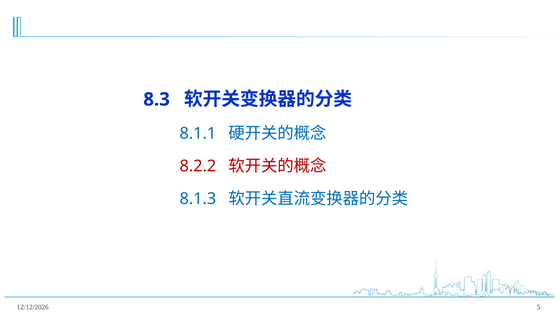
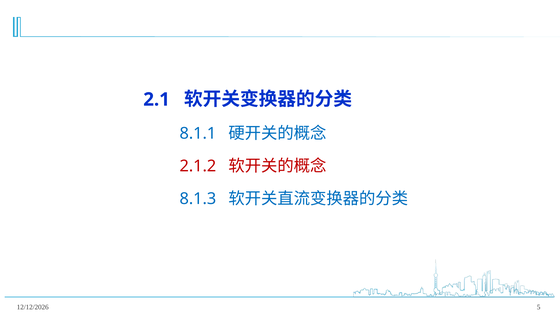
8.3: 8.3 -> 2.1 (157, 99)
8.2.2: 8.2.2 -> 2.1.2 (198, 166)
